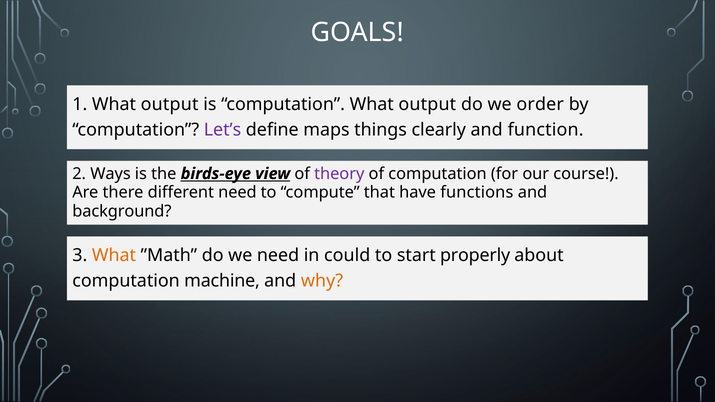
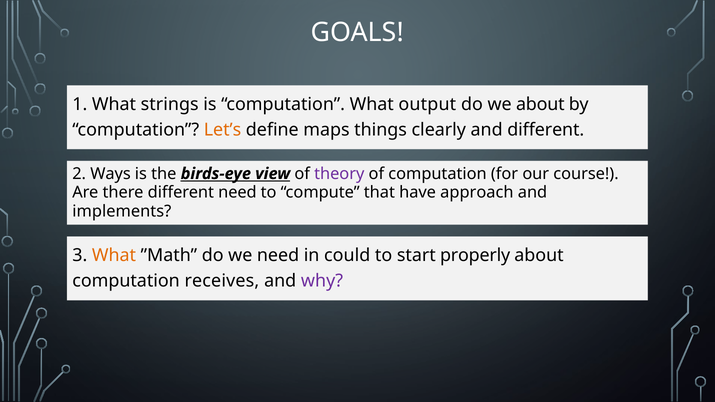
1 What output: output -> strings (170, 104)
we order: order -> about (540, 104)
Let’s colour: purple -> orange (222, 130)
and function: function -> different (546, 130)
functions: functions -> approach (477, 193)
background: background -> implements (122, 211)
machine: machine -> receives (222, 281)
why colour: orange -> purple (322, 281)
